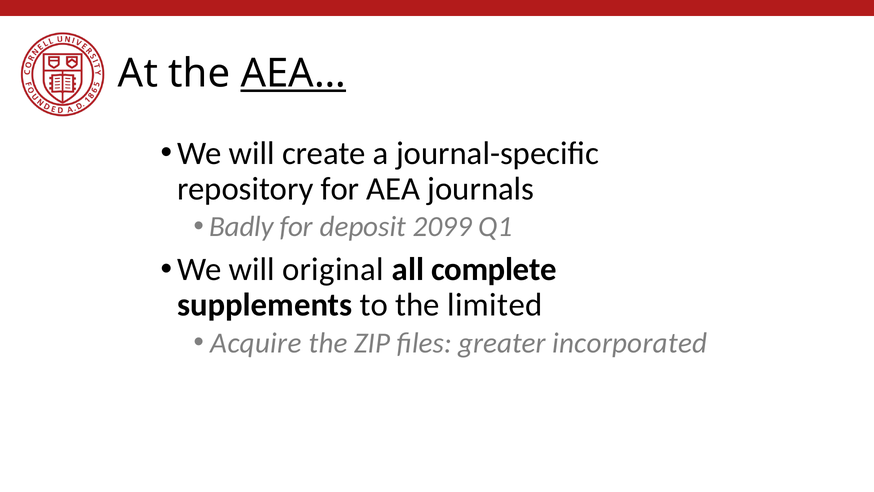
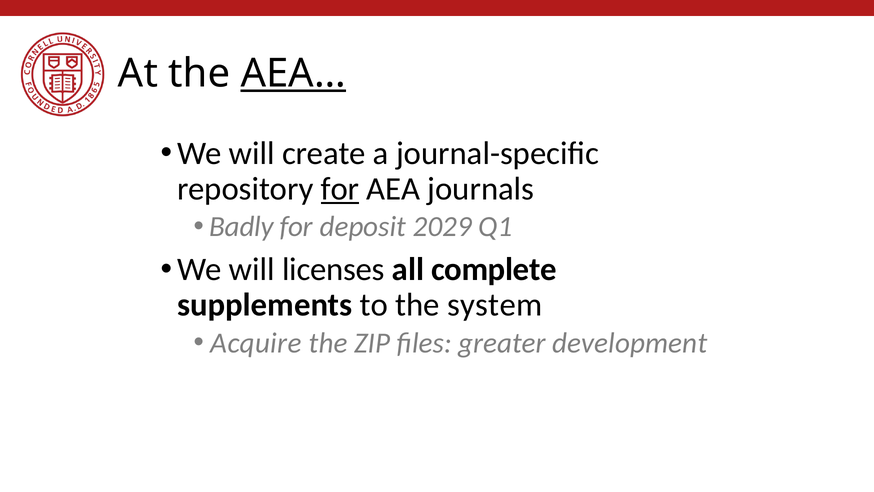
for underline: none -> present (340, 189)
2099: 2099 -> 2029 (442, 227)
original: original -> licenses (333, 269)
limited: limited -> system (495, 305)
incorporated: incorporated -> development (630, 343)
